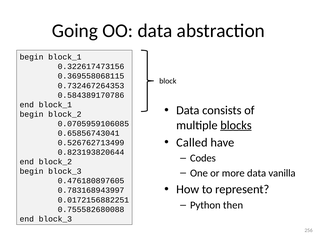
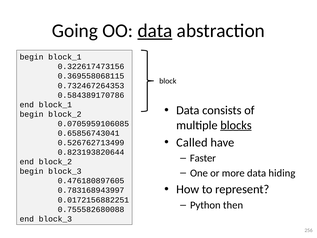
data underline: none -> present (155, 31)
Codes: Codes -> Faster (203, 158)
vanilla: vanilla -> hiding (282, 173)
